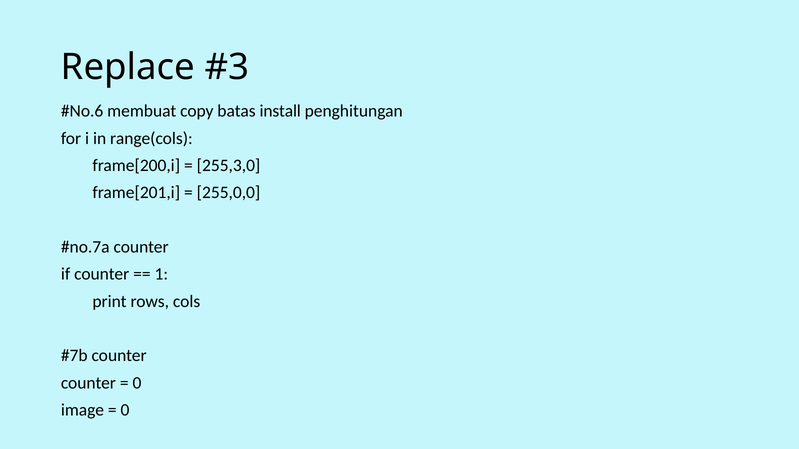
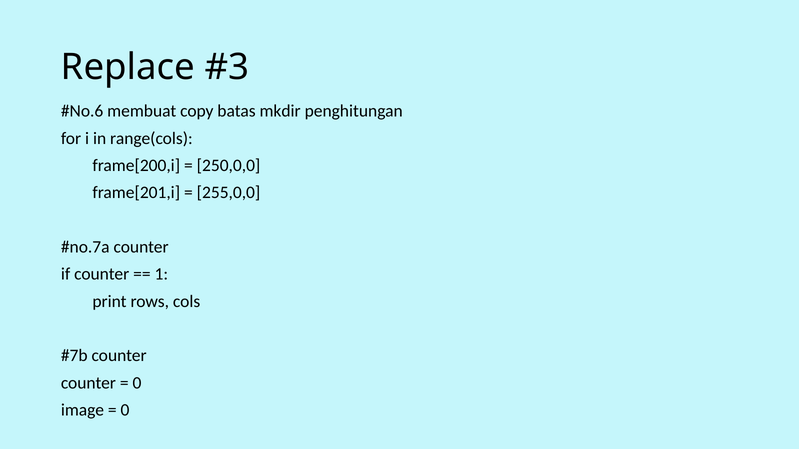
install: install -> mkdir (280, 111)
255,3,0: 255,3,0 -> 250,0,0 (229, 166)
